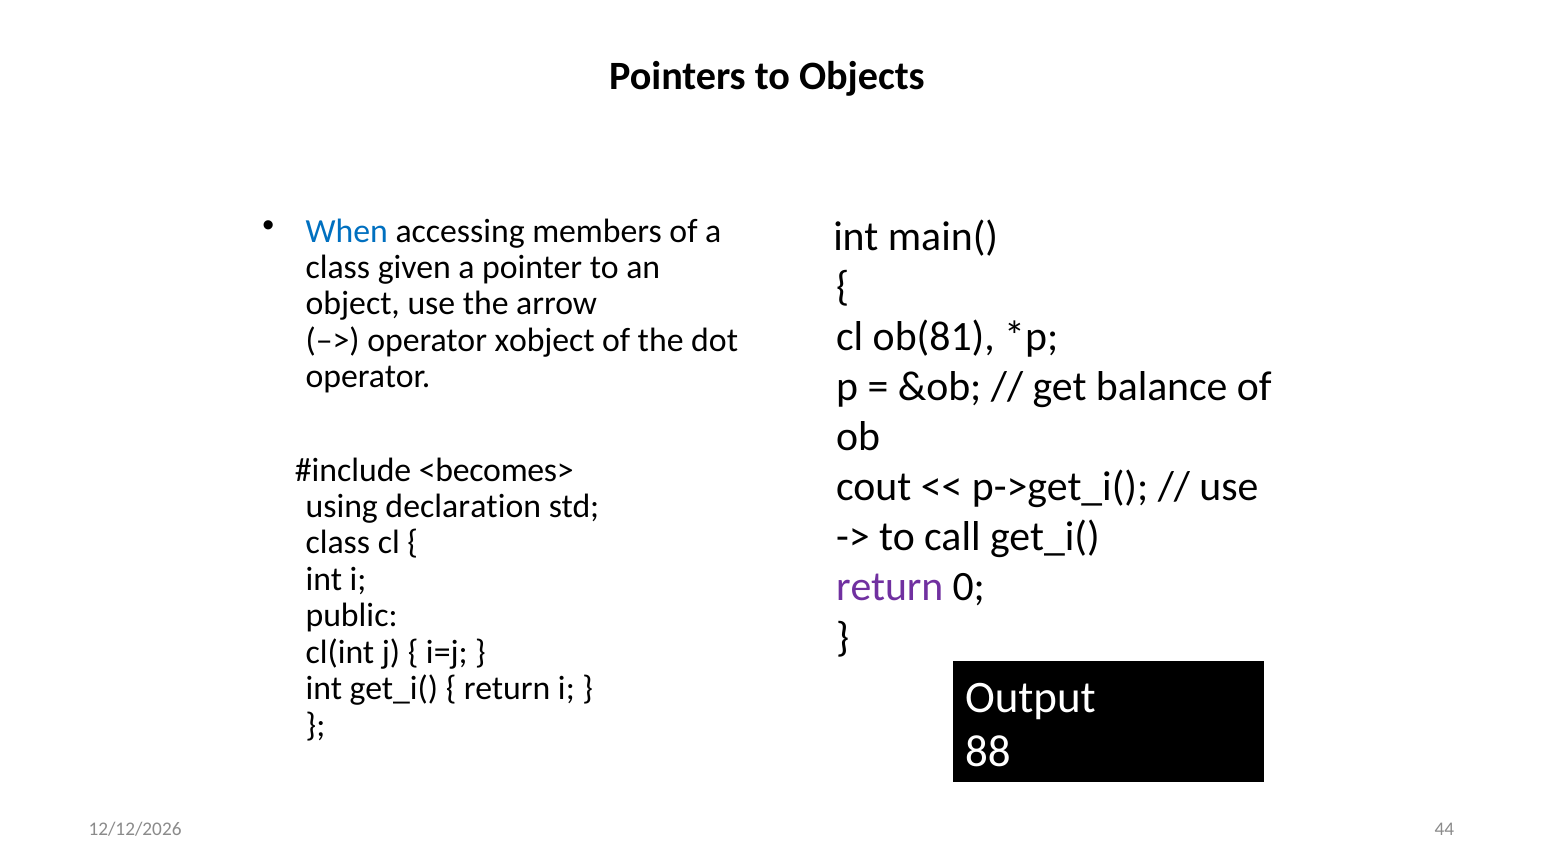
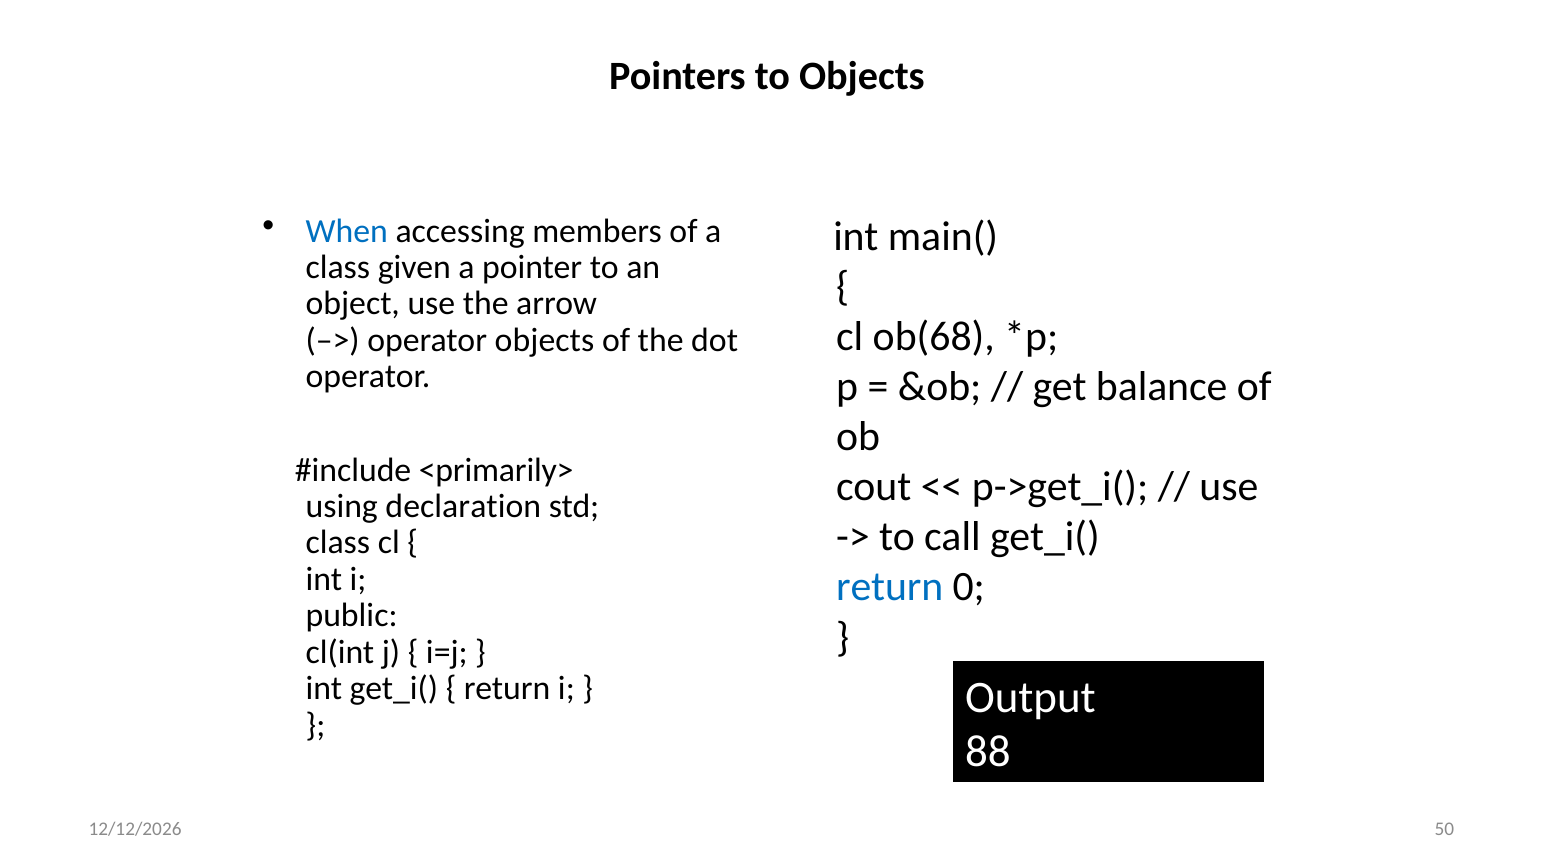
ob(81: ob(81 -> ob(68 (934, 337)
operator xobject: xobject -> objects (544, 340)
<becomes>: <becomes> -> <primarily> (496, 470)
return colour: purple -> blue (890, 587)
44: 44 -> 50 (1444, 829)
